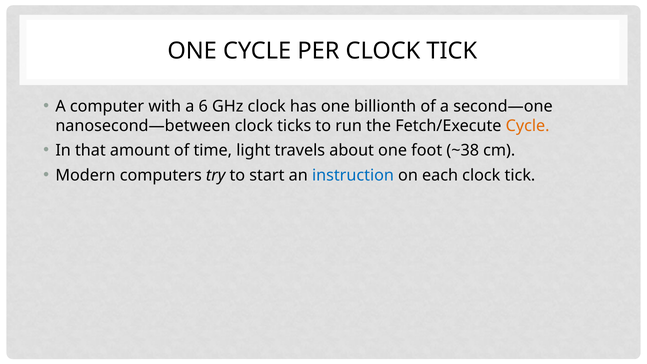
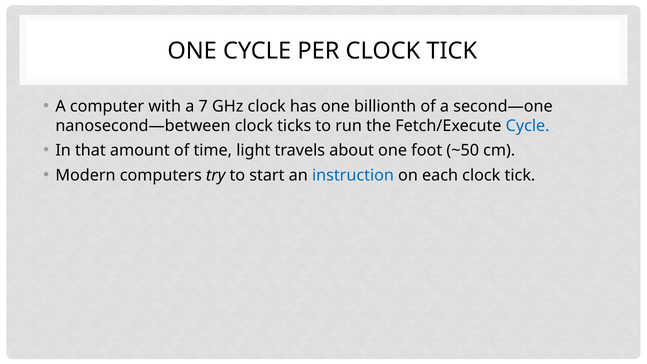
6: 6 -> 7 (203, 106)
Cycle colour: orange -> blue (528, 126)
~38: ~38 -> ~50 (463, 150)
